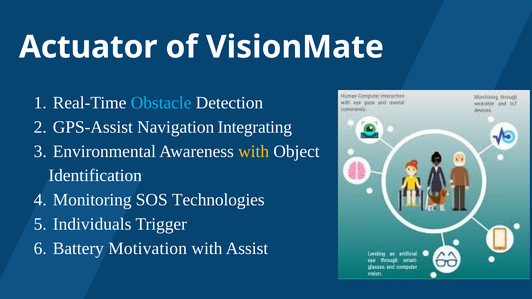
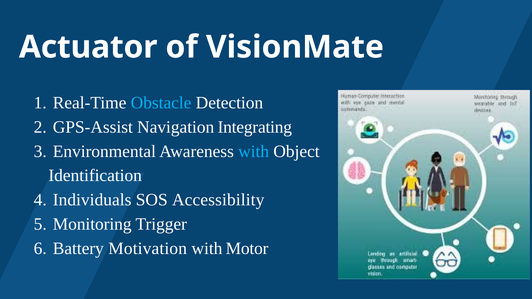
with colour: yellow -> light blue (254, 151)
Monitoring: Monitoring -> Individuals (92, 200)
Technologies: Technologies -> Accessibility (218, 200)
Individuals: Individuals -> Monitoring (92, 224)
Assist: Assist -> Motor (247, 249)
